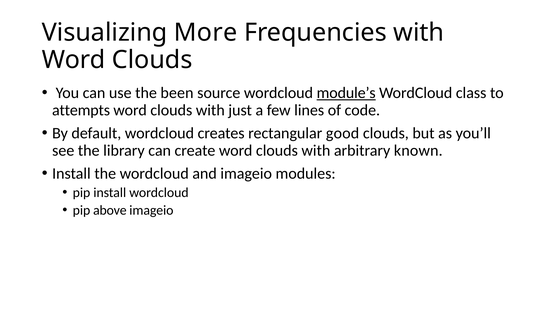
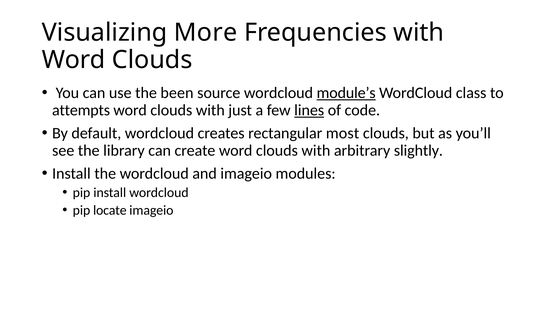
lines underline: none -> present (309, 110)
good: good -> most (343, 133)
known: known -> slightly (418, 150)
above: above -> locate (110, 210)
